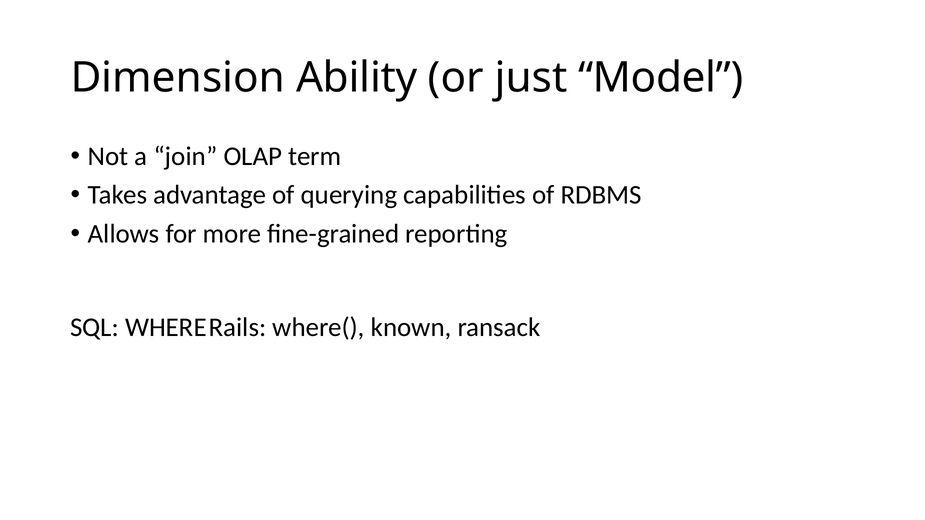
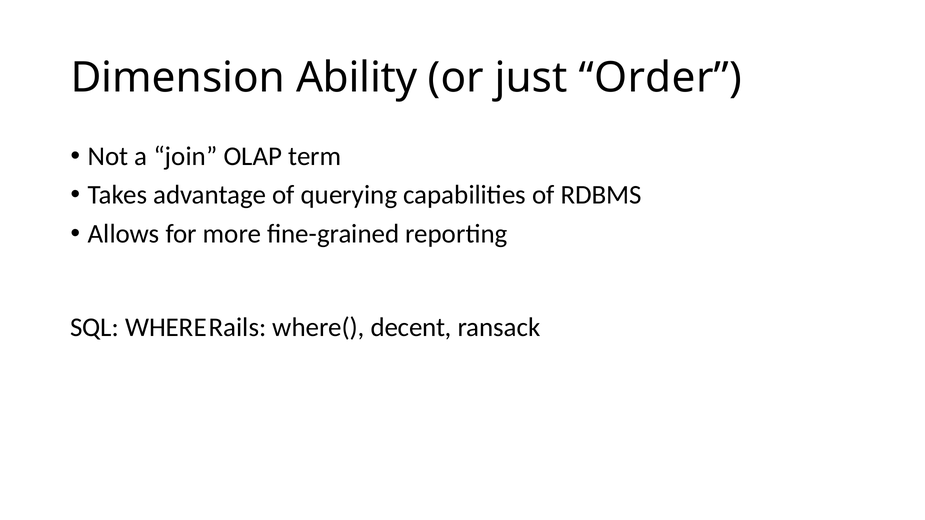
Model: Model -> Order (660, 78)
known: known -> decent (411, 327)
